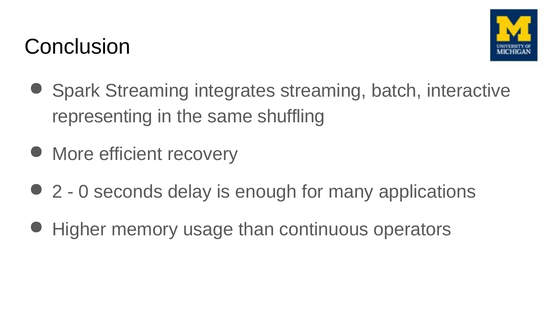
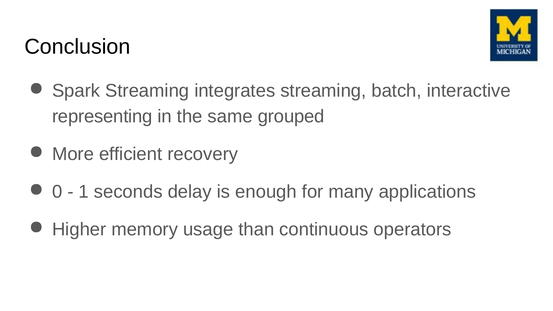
shuffling: shuffling -> grouped (291, 116)
2: 2 -> 0 (57, 192)
0: 0 -> 1 (84, 192)
